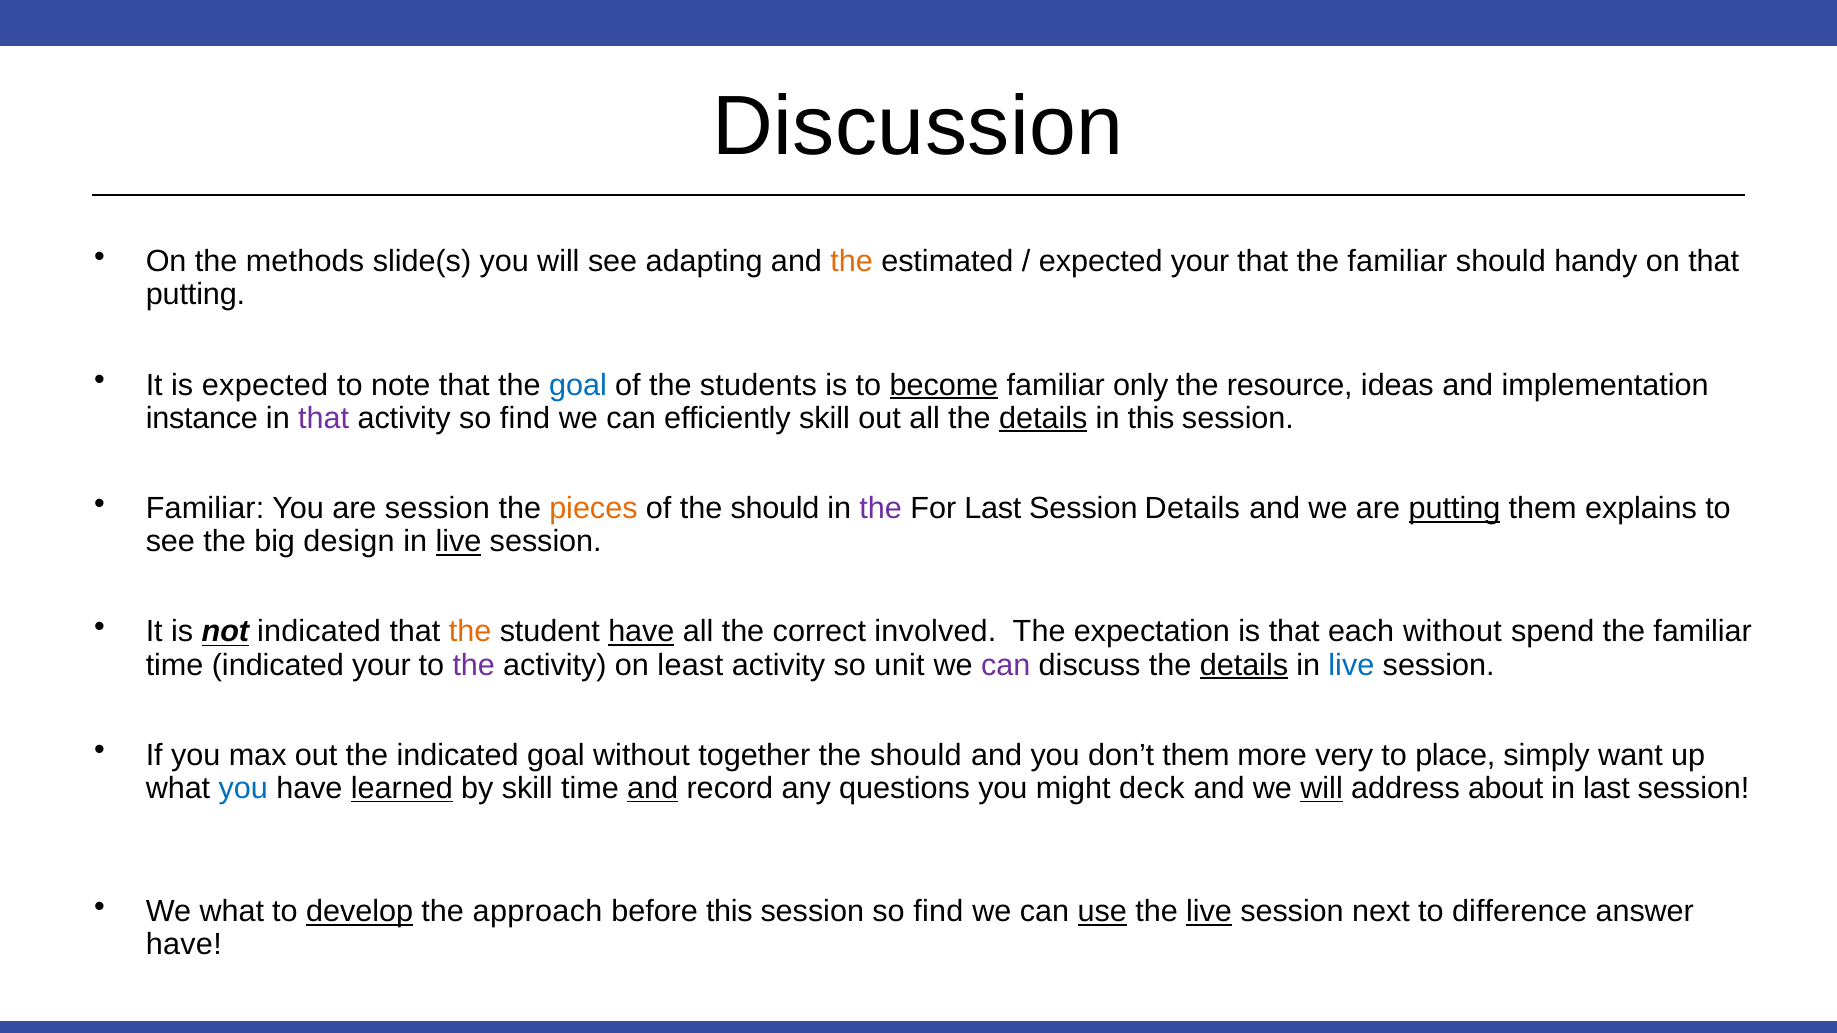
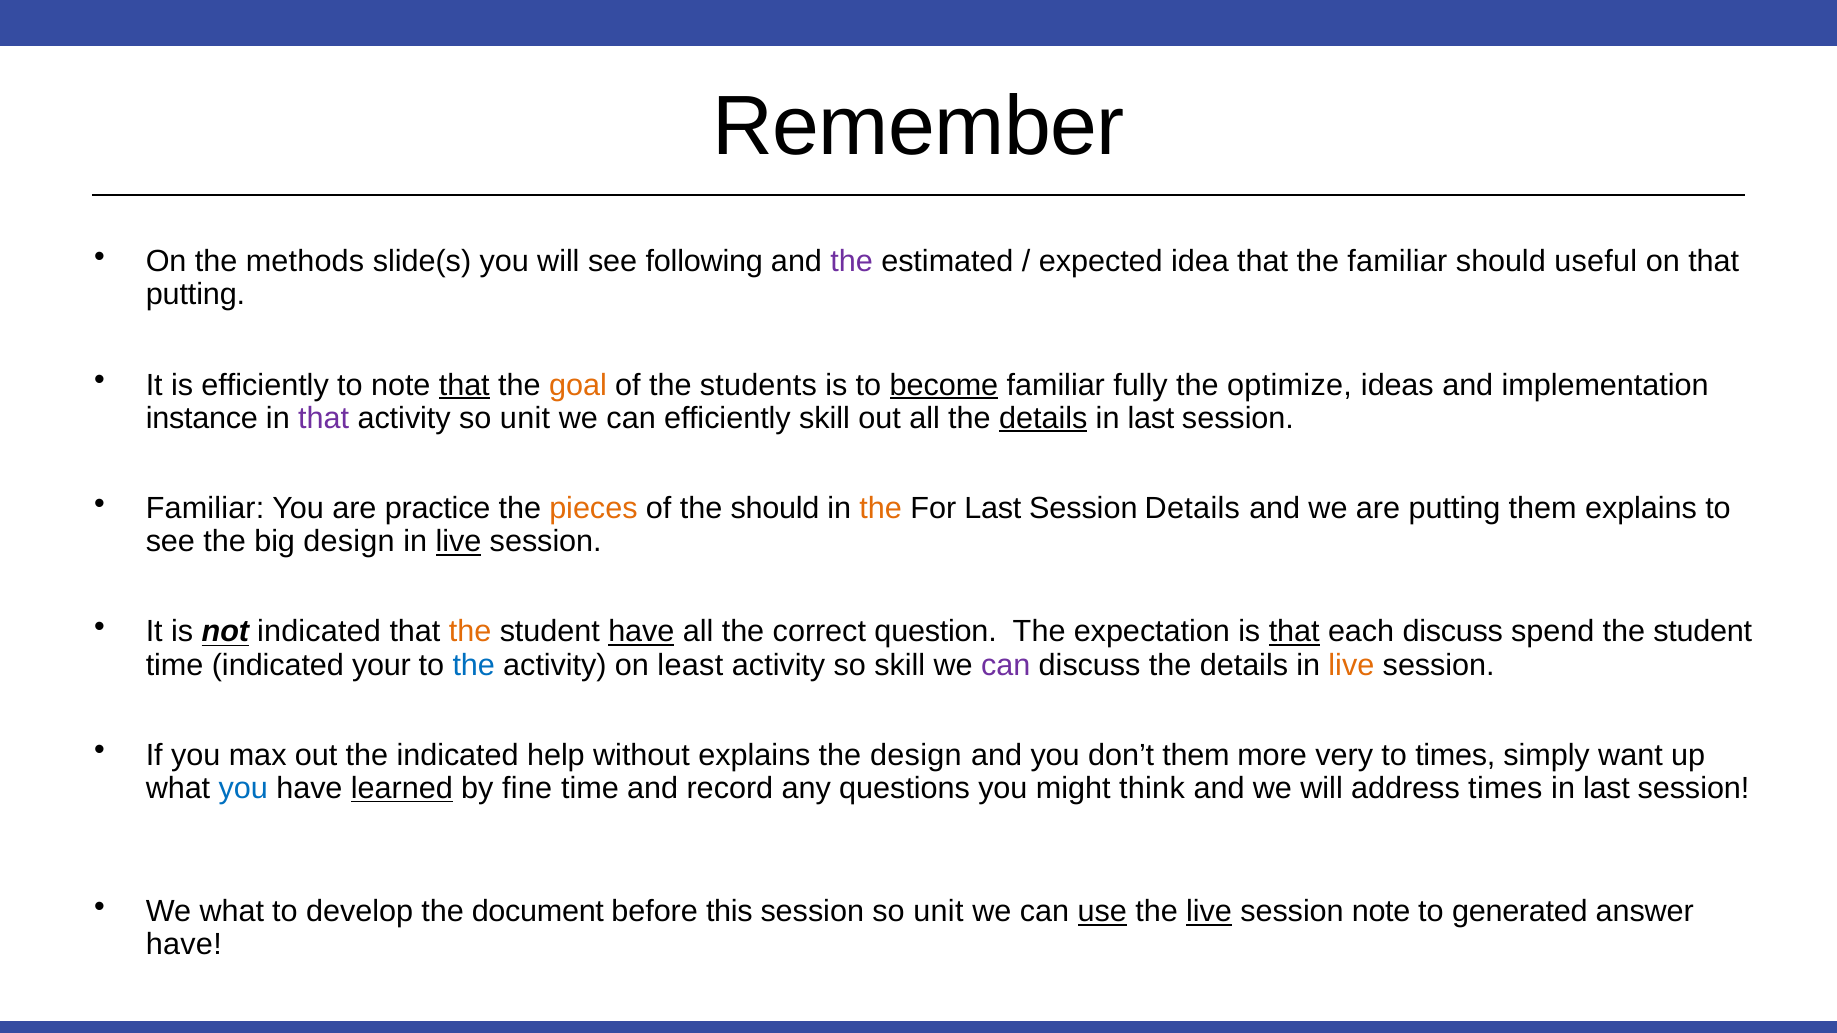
Discussion: Discussion -> Remember (918, 126)
adapting: adapting -> following (704, 262)
the colour: orange -> purple (852, 262)
expected your: your -> idea (1200, 262)
handy: handy -> useful (1596, 262)
is expected: expected -> efficiently (265, 385)
that underline: none -> present (464, 385)
goal colour: blue -> orange (578, 385)
only: only -> fully (1141, 385)
resource: resource -> optimize (1290, 385)
activity so find: find -> unit (525, 418)
this: this -> last (1151, 418)
are session: session -> practice (438, 509)
the colour: purple -> orange (881, 509)
putting underline: present -> none (1454, 509)
involved: involved -> question (936, 632)
that underline: none -> present (1294, 632)
each without: without -> discuss (1453, 632)
spend the familiar: familiar -> student (1703, 632)
the colour: purple -> blue (474, 665)
so unit: unit -> skill (900, 665)
details underline: present -> none (1244, 665)
live colour: blue -> orange (1351, 665)
indicated goal: goal -> help (556, 755)
without together: together -> explains (754, 755)
should: should -> design (916, 755)
to place: place -> times (1455, 755)
by skill: skill -> fine (527, 789)
and underline: present -> none (653, 789)
deck: deck -> think (1152, 789)
will underline: present -> none (1322, 789)
address about: about -> times (1505, 789)
develop underline: present -> none (360, 912)
approach: approach -> document (538, 912)
session so find: find -> unit (938, 912)
session next: next -> note (1381, 912)
difference: difference -> generated (1520, 912)
